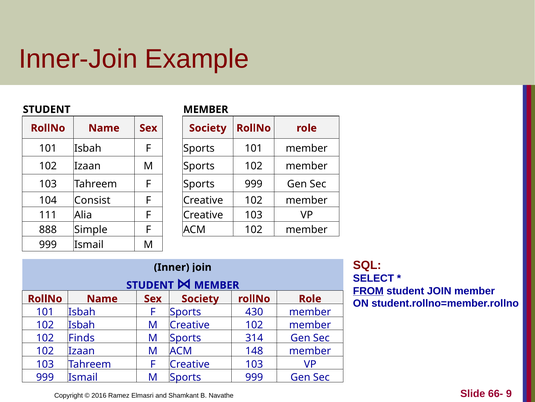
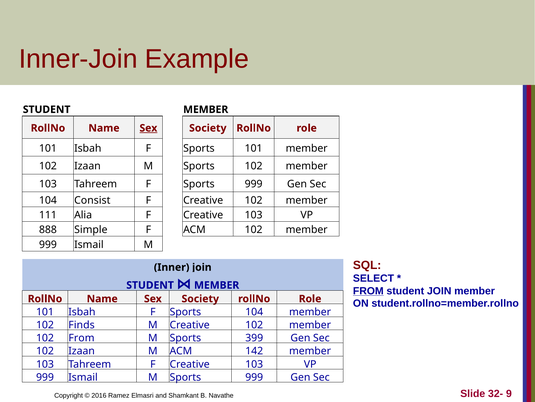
Sex underline: none -> present (148, 128)
Sports 430: 430 -> 104 (254, 311)
102 Isbah: Isbah -> Finds (82, 324)
102 Finds: Finds -> From (82, 337)
314: 314 -> 399 (254, 337)
148: 148 -> 142 (254, 351)
66-: 66- -> 32- (496, 393)
